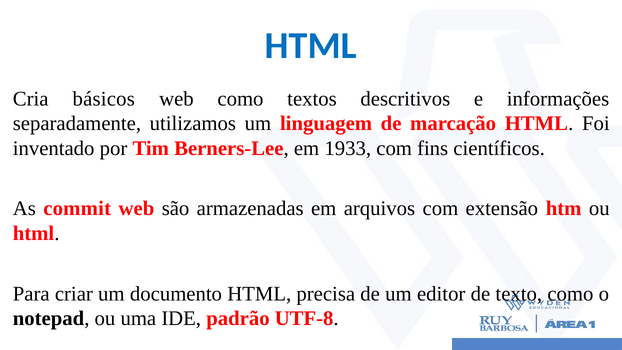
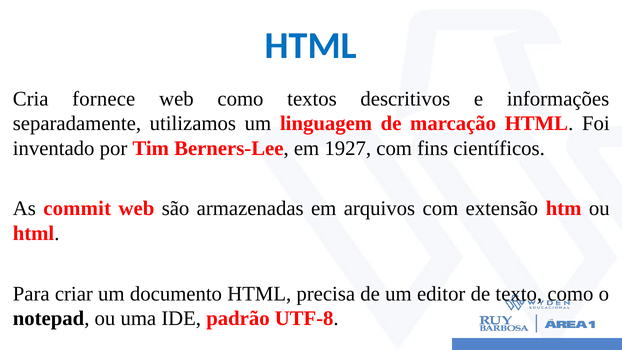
básicos: básicos -> fornece (104, 99)
1933: 1933 -> 1927 (348, 148)
